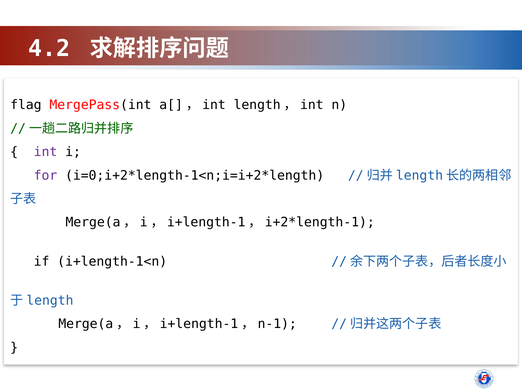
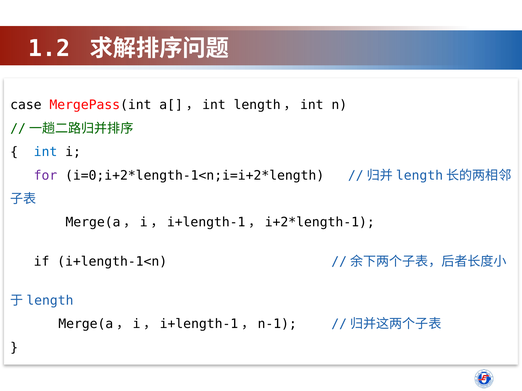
4.2: 4.2 -> 1.2 (49, 49)
flag: flag -> case (26, 105)
int colour: purple -> blue (46, 152)
